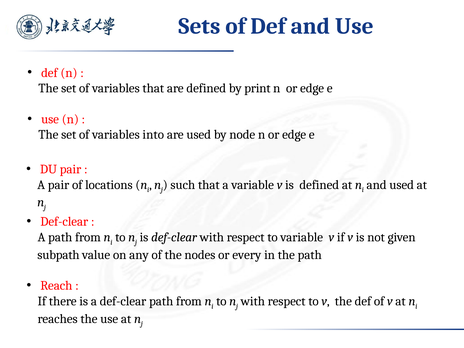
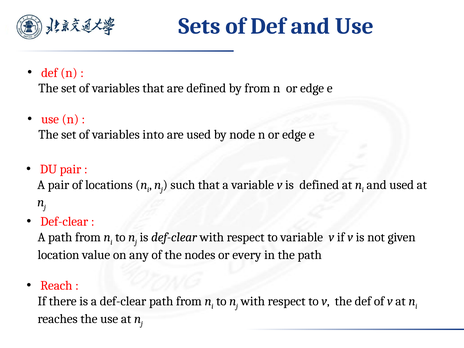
by print: print -> from (257, 88)
subpath: subpath -> location (58, 255)
